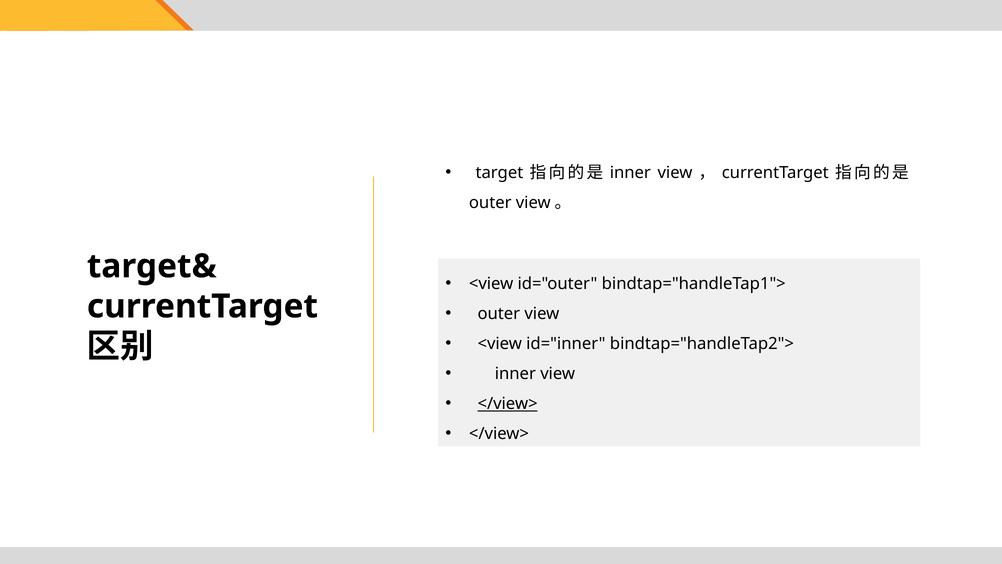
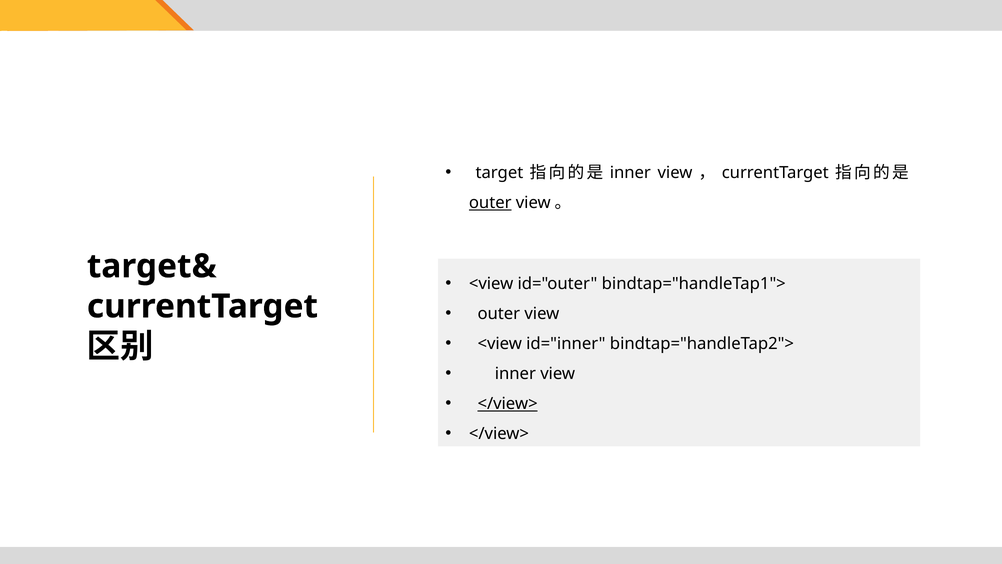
outer underline: none -> present (490, 203)
